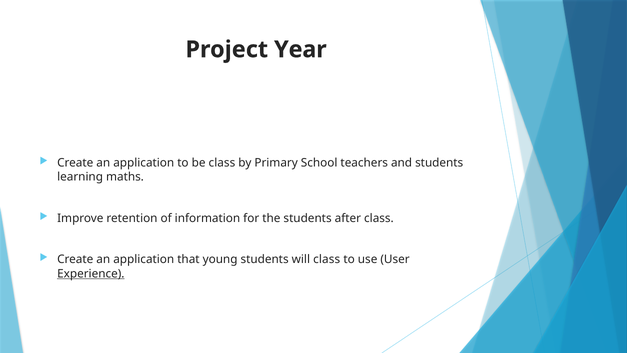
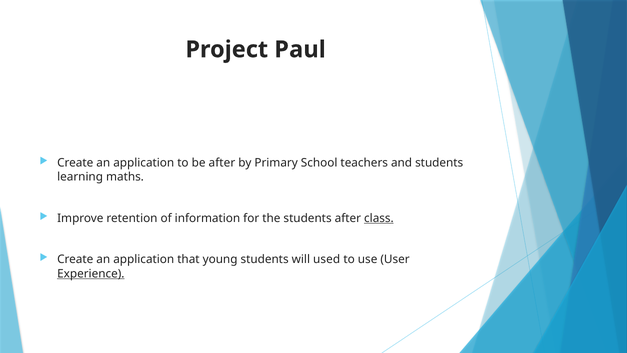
Year: Year -> Paul (300, 49)
be class: class -> after (222, 163)
class underline: none -> present (379, 218)
will class: class -> used (327, 259)
